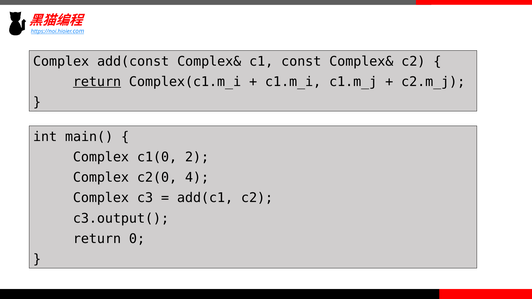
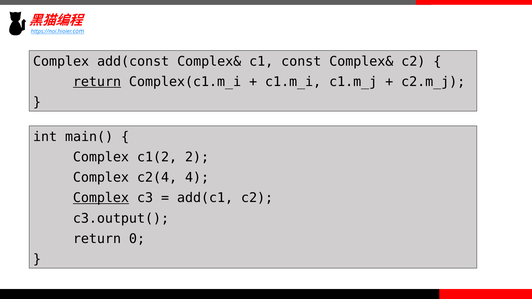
c1(0: c1(0 -> c1(2 (157, 157)
c2(0: c2(0 -> c2(4 (157, 178)
Complex underline: none -> present (101, 198)
